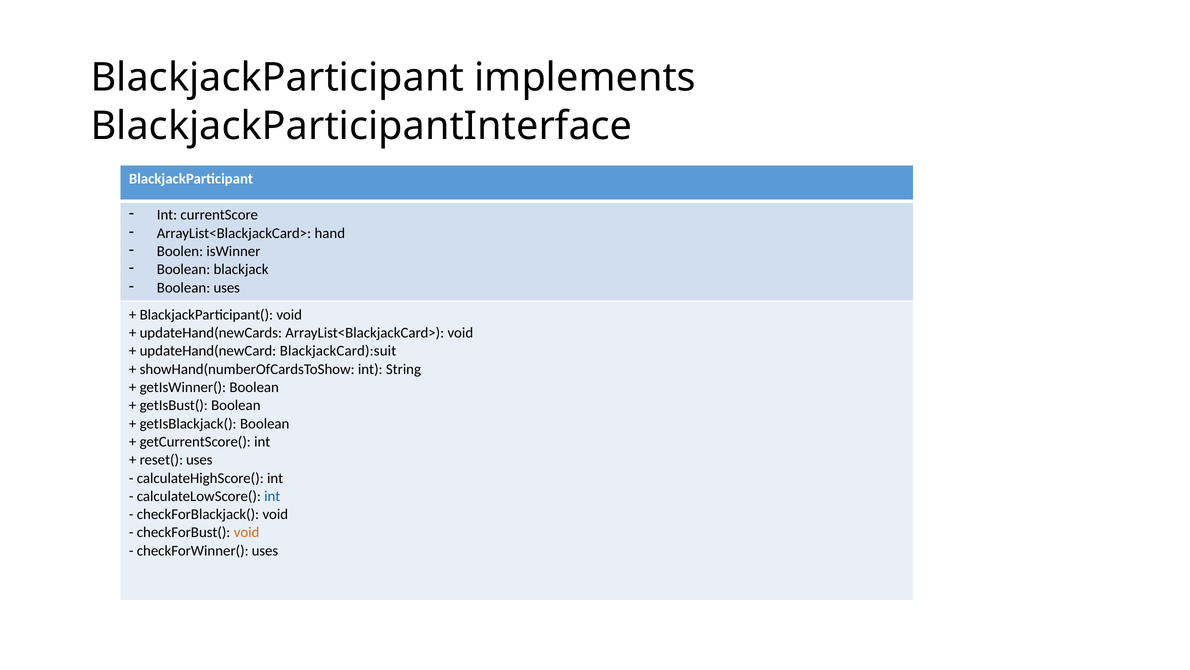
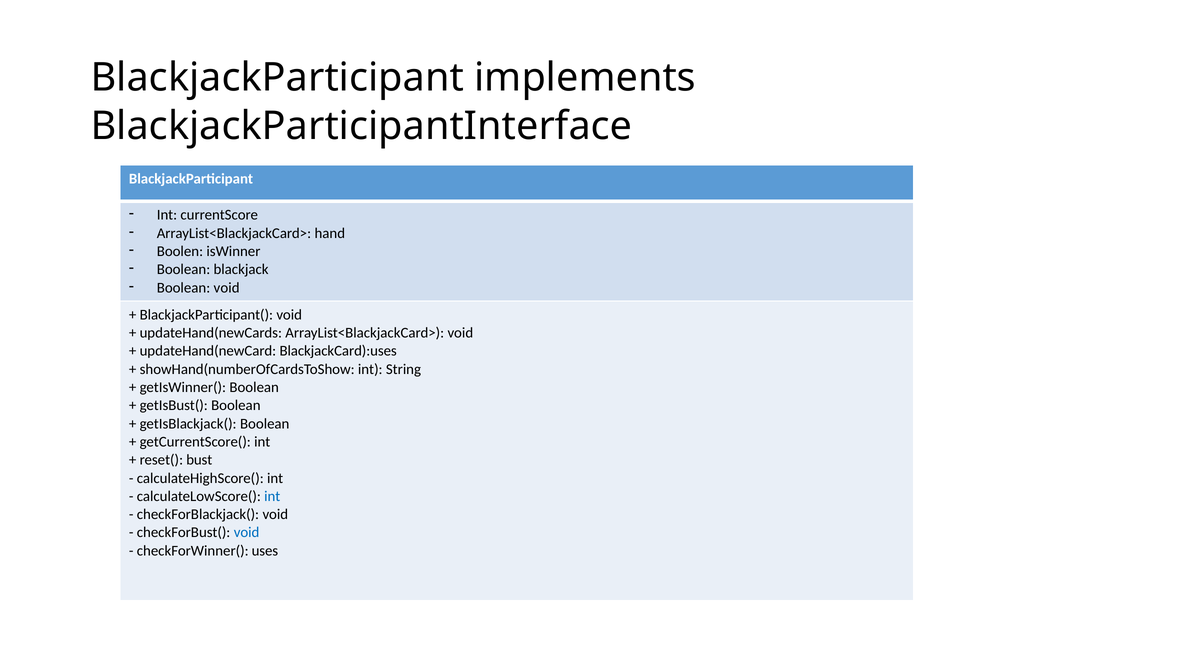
Boolean uses: uses -> void (227, 287)
BlackjackCard):suit: BlackjackCard):suit -> BlackjackCard):uses (338, 351)
reset( uses: uses -> bust (199, 460)
void colour: orange -> blue (247, 532)
